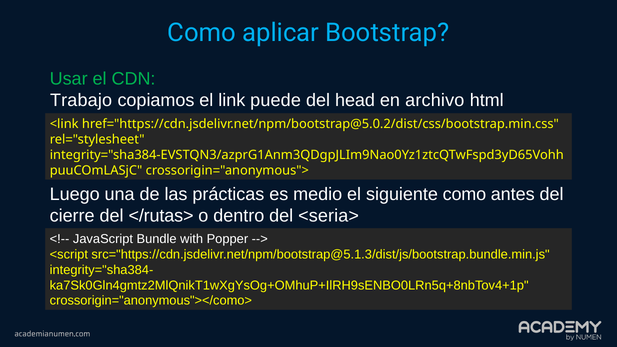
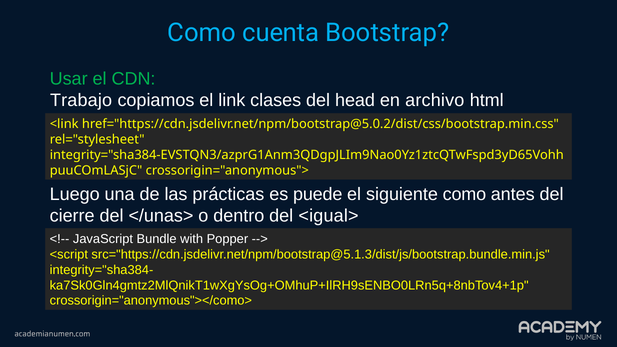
aplicar: aplicar -> cuenta (281, 33)
puede: puede -> clases (276, 101)
medio: medio -> puede (318, 194)
</rutas>: </rutas> -> </unas> (161, 216)
<seria>: <seria> -> <igual> (329, 216)
